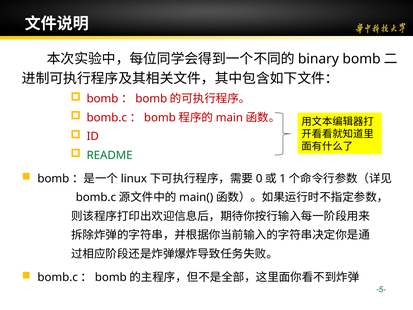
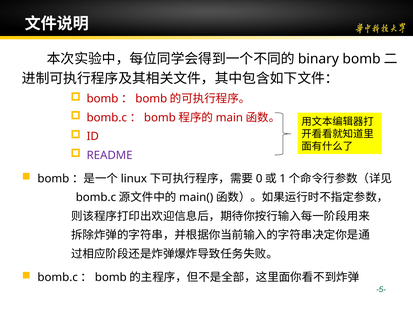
README colour: green -> purple (110, 155)
